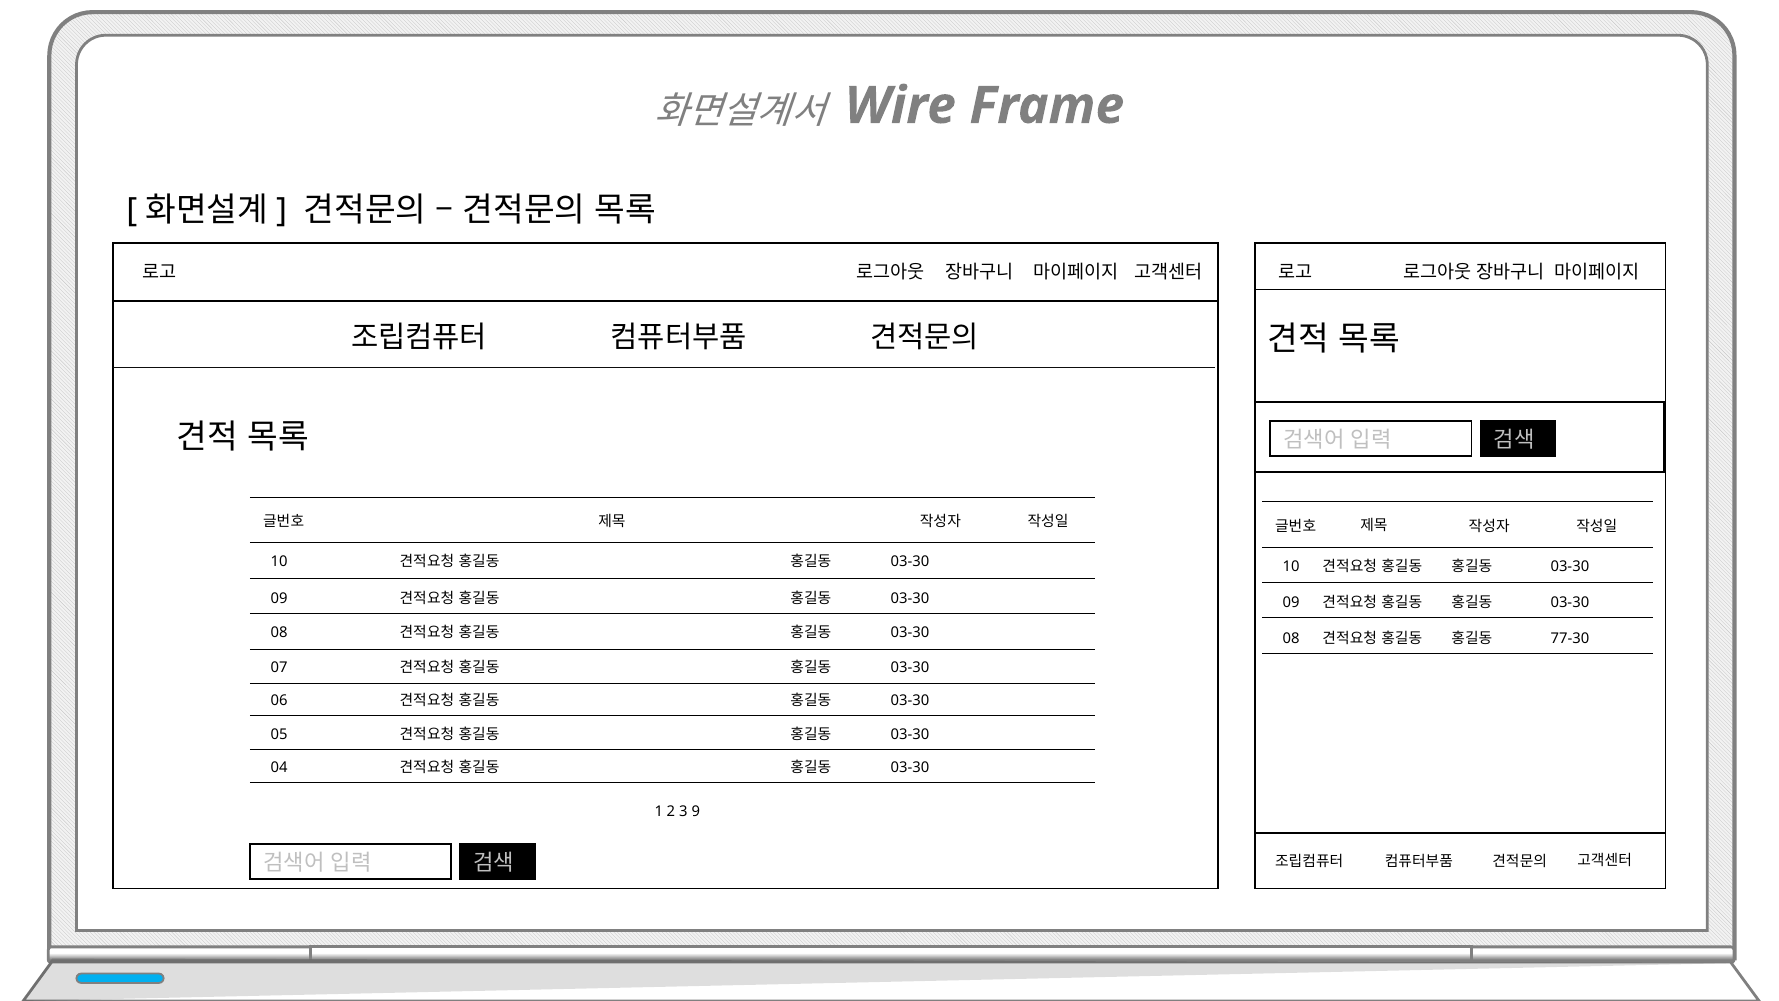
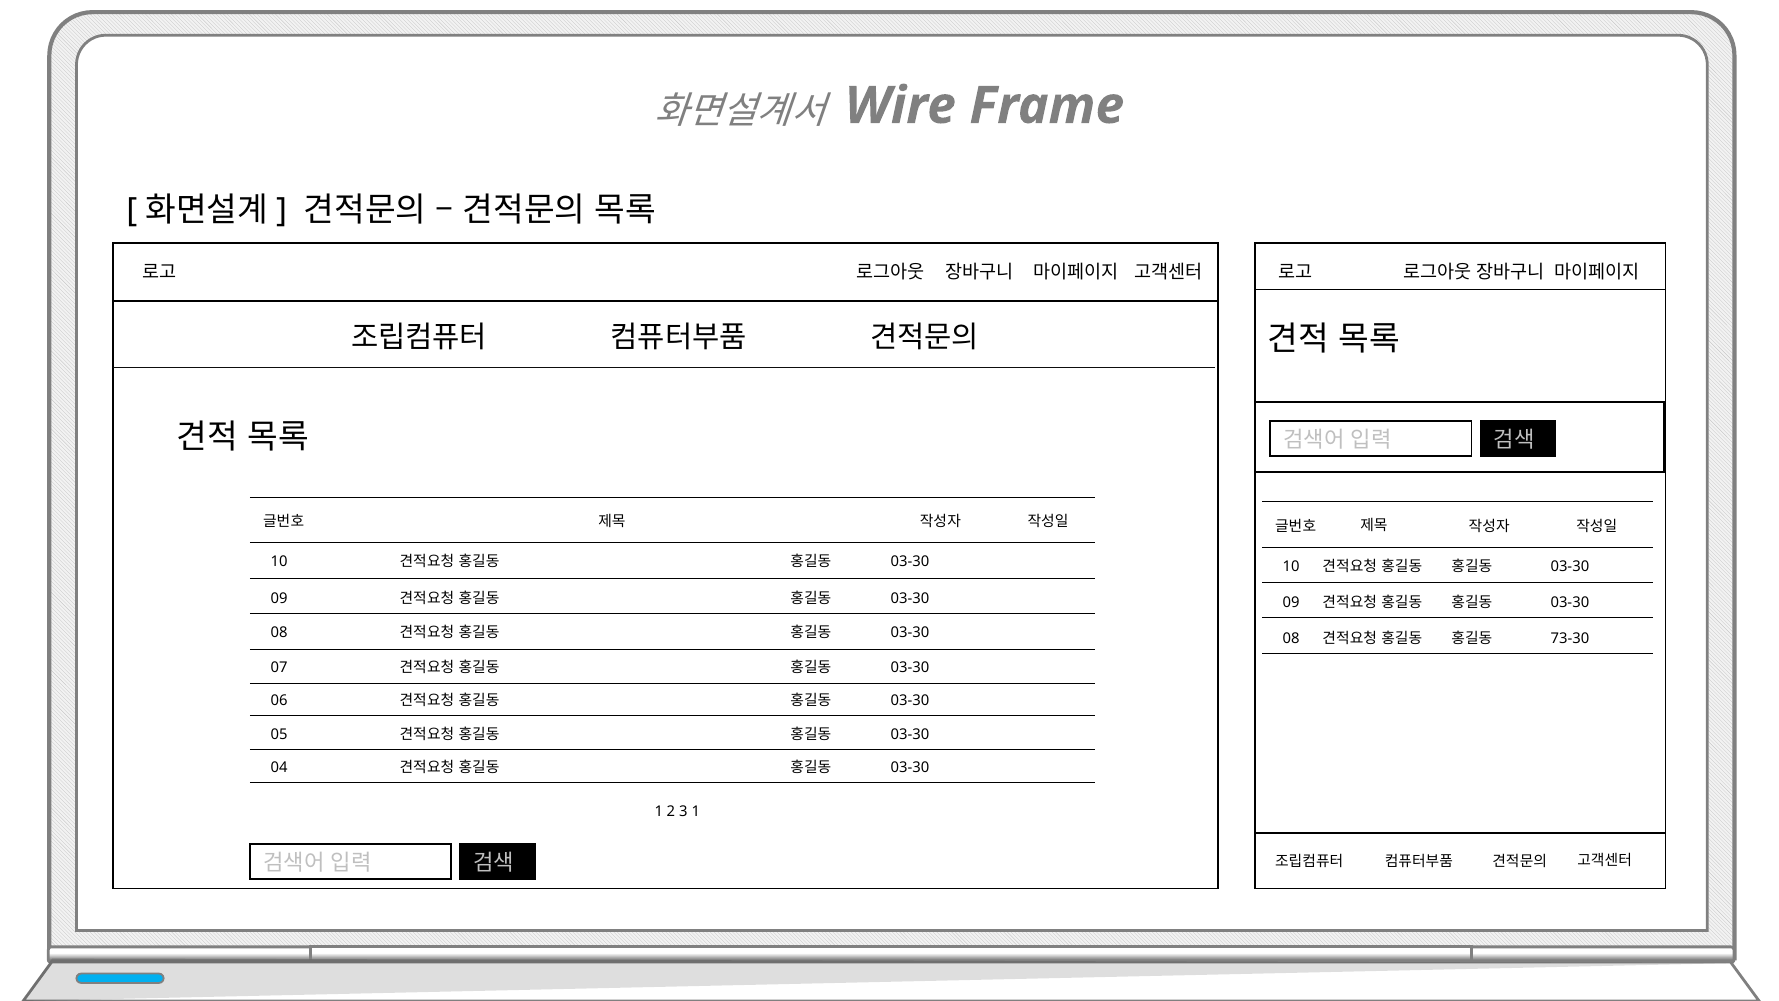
77-30: 77-30 -> 73-30 (1570, 639)
3 9: 9 -> 1 (696, 811)
